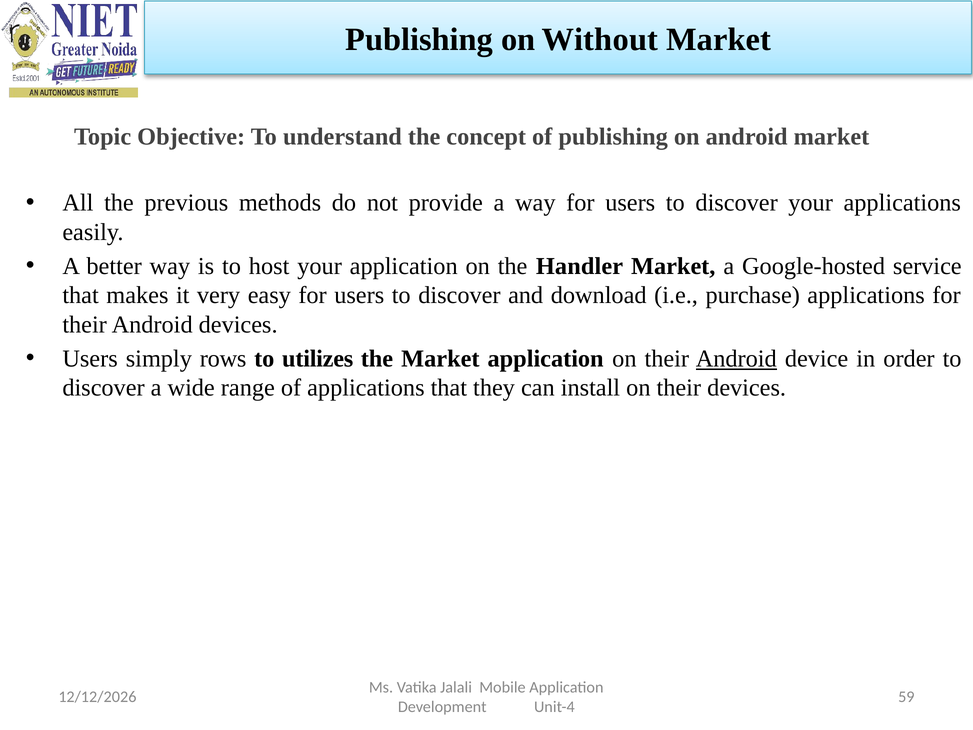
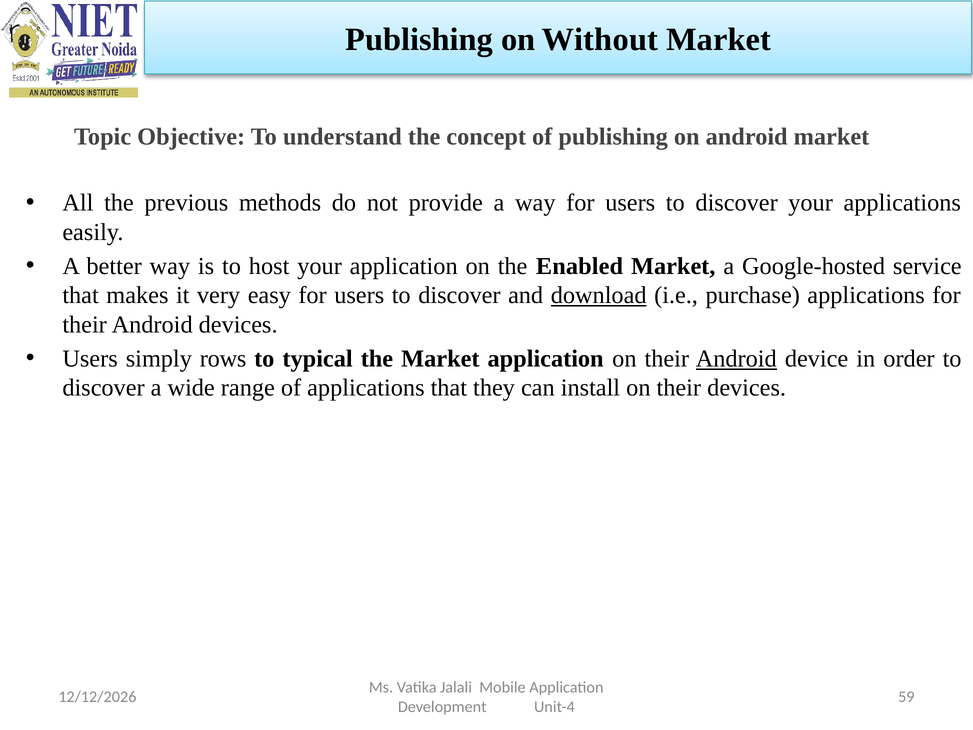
Handler: Handler -> Enabled (580, 266)
download underline: none -> present (599, 295)
utilizes: utilizes -> typical (318, 358)
